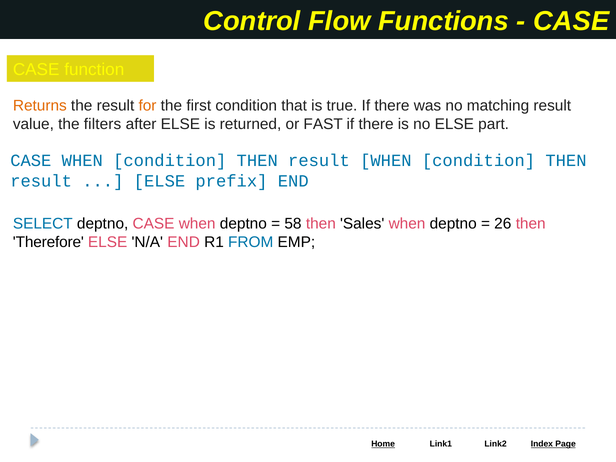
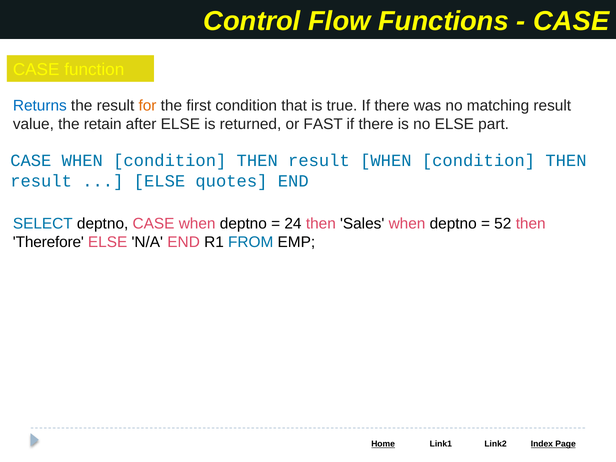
Returns colour: orange -> blue (40, 106)
filters: filters -> retain (103, 124)
prefix: prefix -> quotes (231, 181)
58: 58 -> 24 (293, 224)
26: 26 -> 52 (503, 224)
